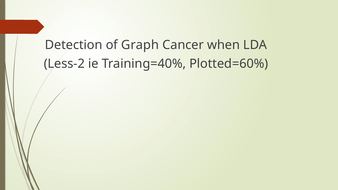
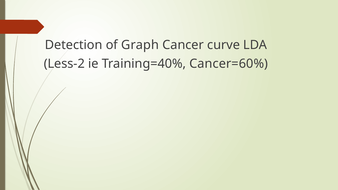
when: when -> curve (224, 45)
Plotted=60%: Plotted=60% -> Cancer=60% (229, 64)
